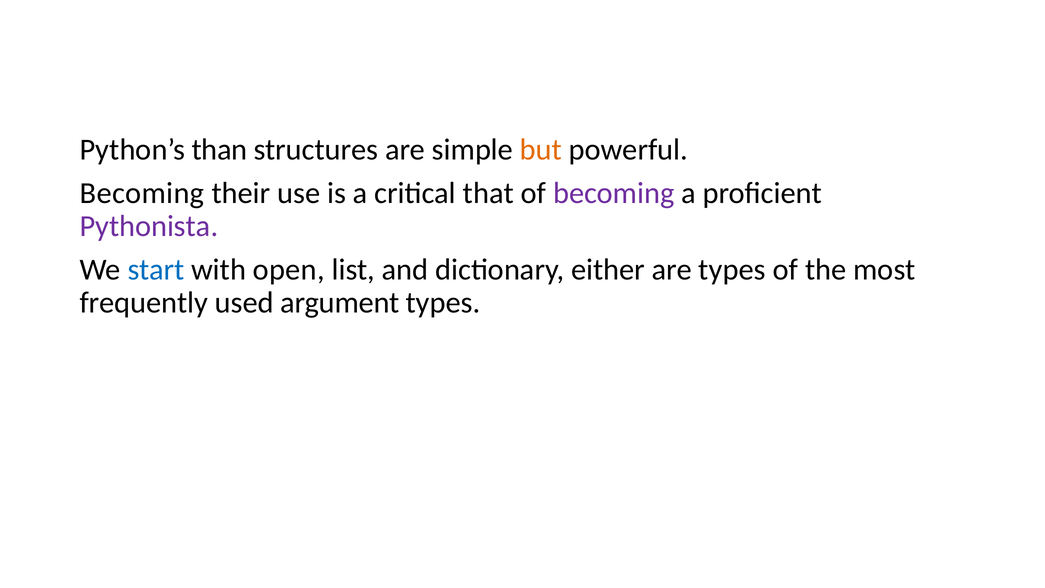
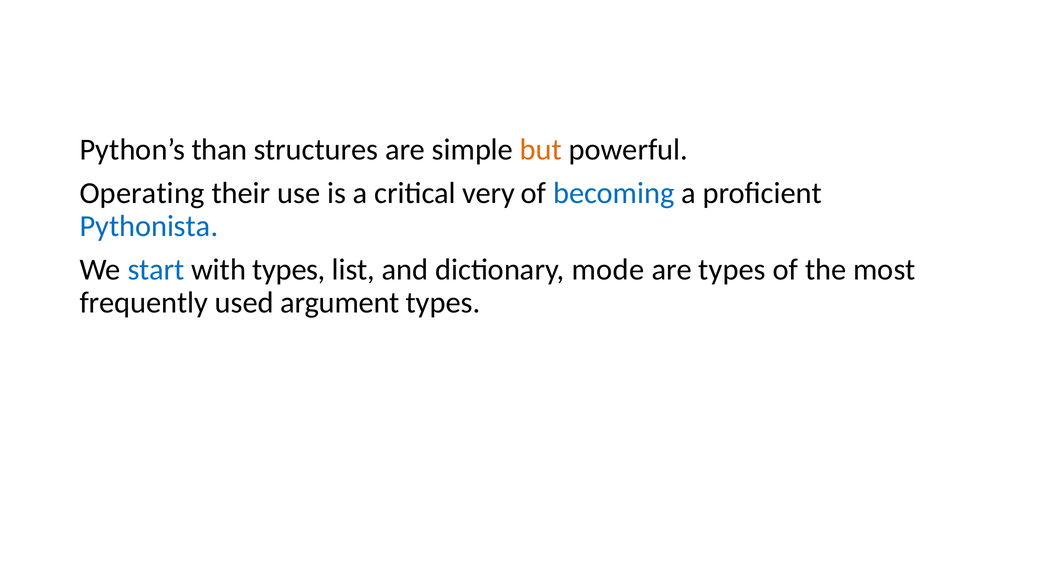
Becoming: Becoming -> Operating (142, 193)
that: that -> very (489, 193)
becoming colour: purple -> blue (614, 193)
Pythonista colour: purple -> blue (149, 226)
with open: open -> types (289, 270)
either: either -> mode (608, 270)
